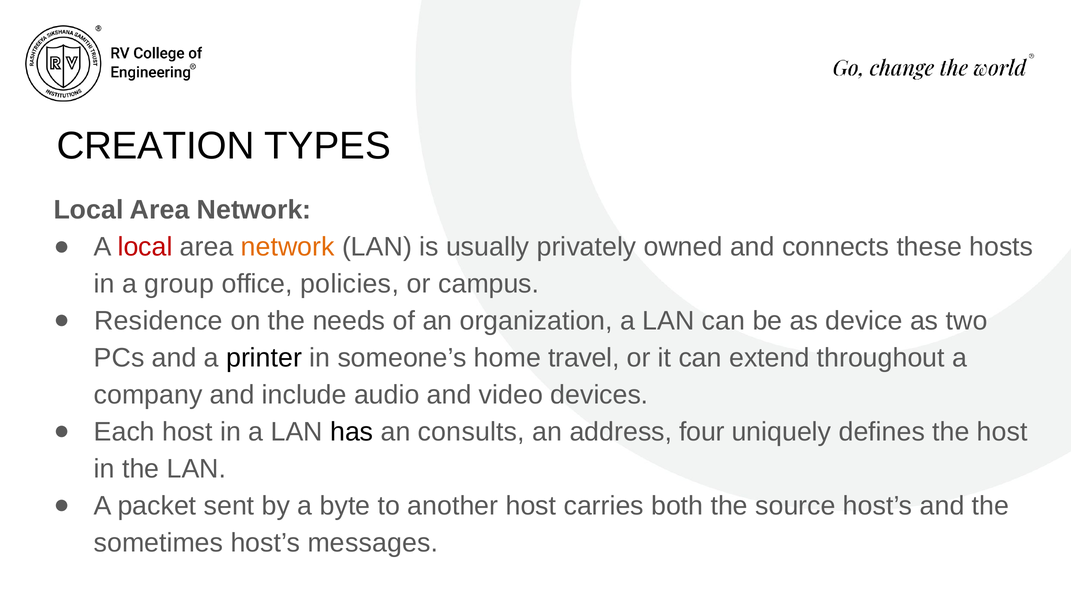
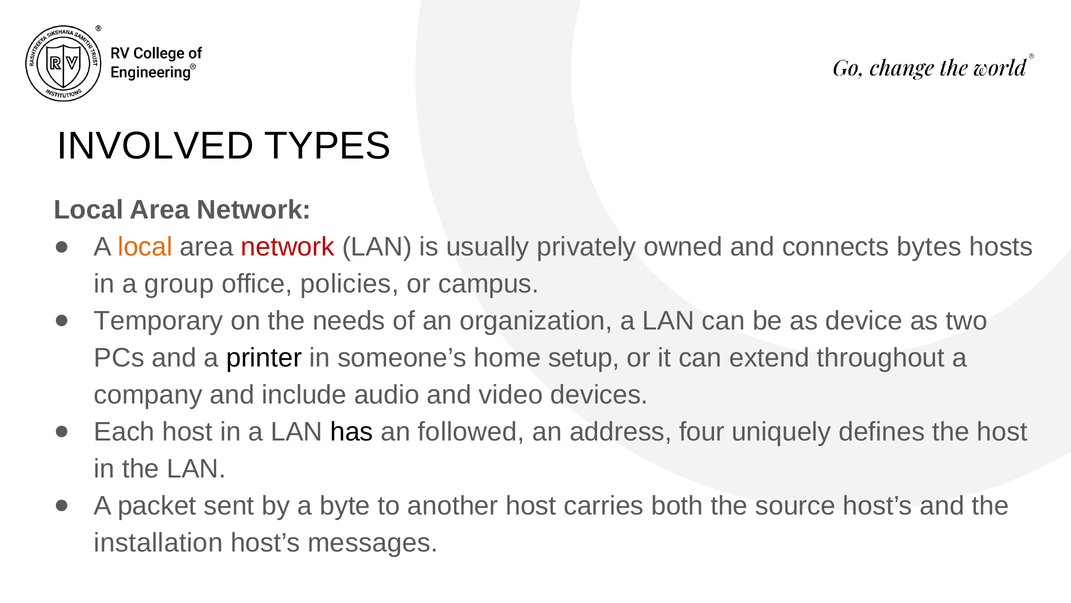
CREATION: CREATION -> INVOLVED (155, 146)
local colour: red -> orange (145, 247)
network colour: orange -> red (288, 247)
these: these -> bytes (929, 247)
Residence: Residence -> Temporary (159, 321)
travel: travel -> setup (584, 358)
consults: consults -> followed (471, 432)
sometimes: sometimes -> installation (158, 542)
